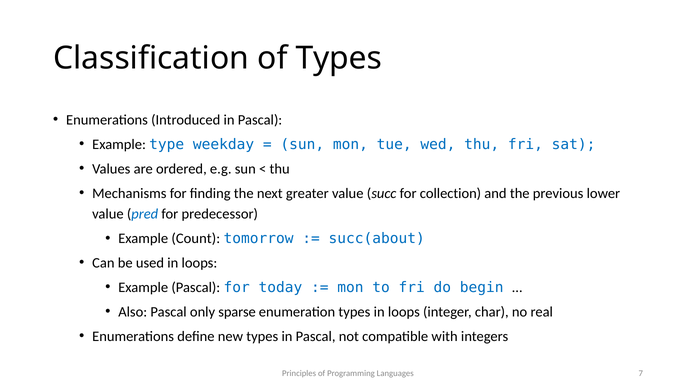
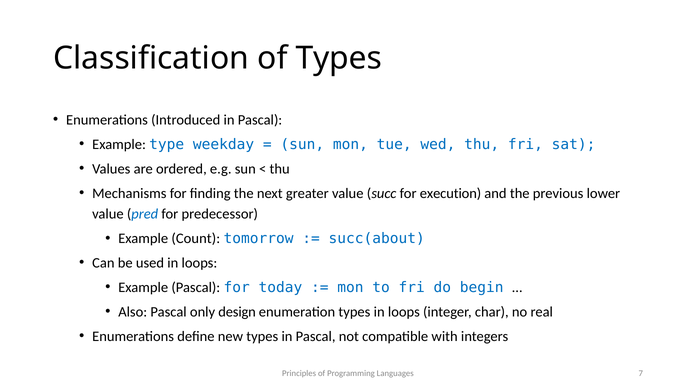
collection: collection -> execution (451, 194)
sparse: sparse -> design (237, 312)
